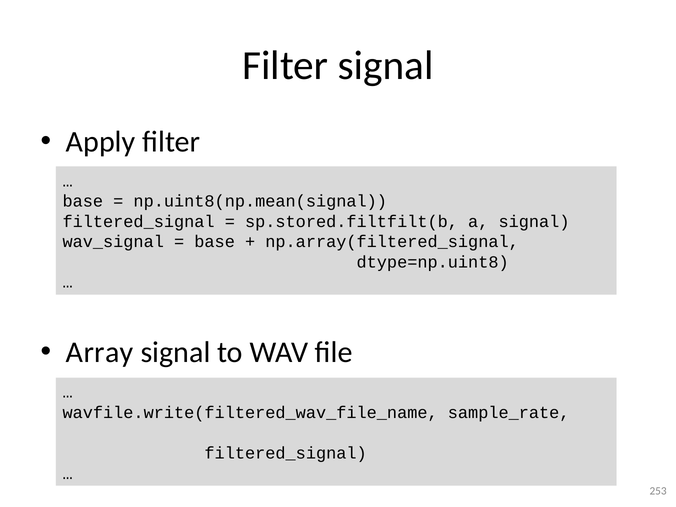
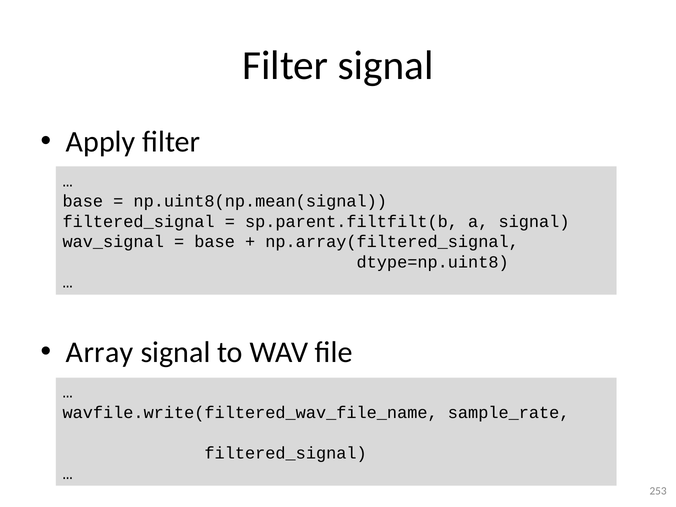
sp.stored.filtfilt(b: sp.stored.filtfilt(b -> sp.parent.filtfilt(b (352, 222)
